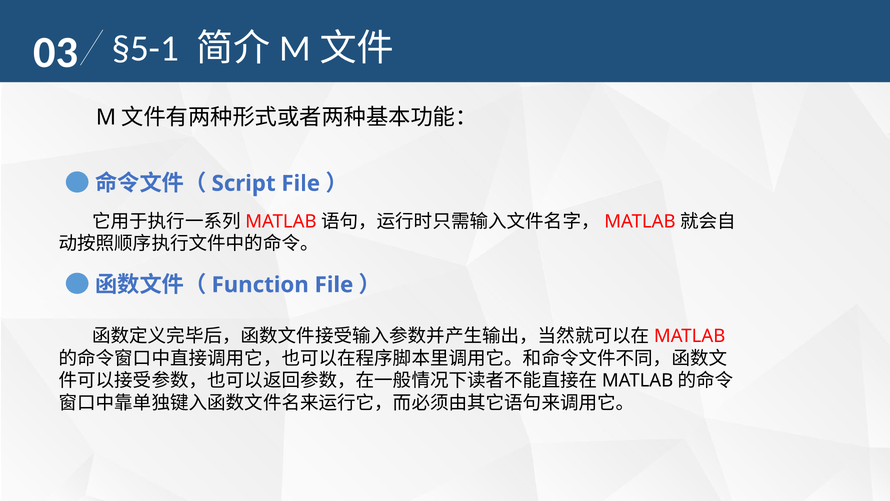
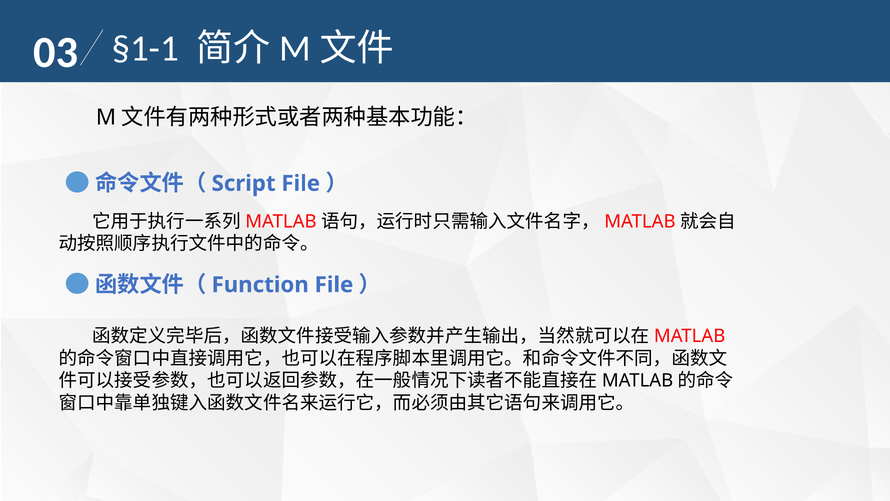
§5-1: §5-1 -> §1-1 (145, 49)
